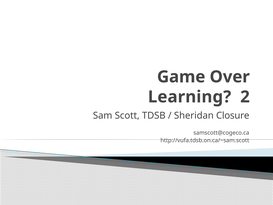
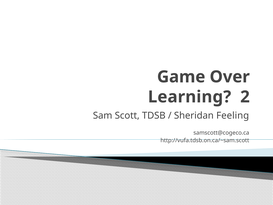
Closure: Closure -> Feeling (233, 116)
